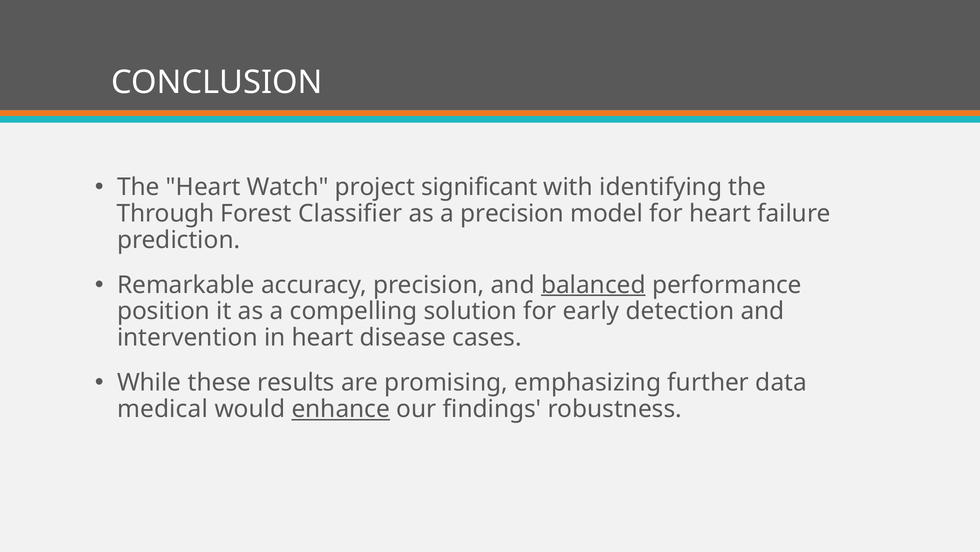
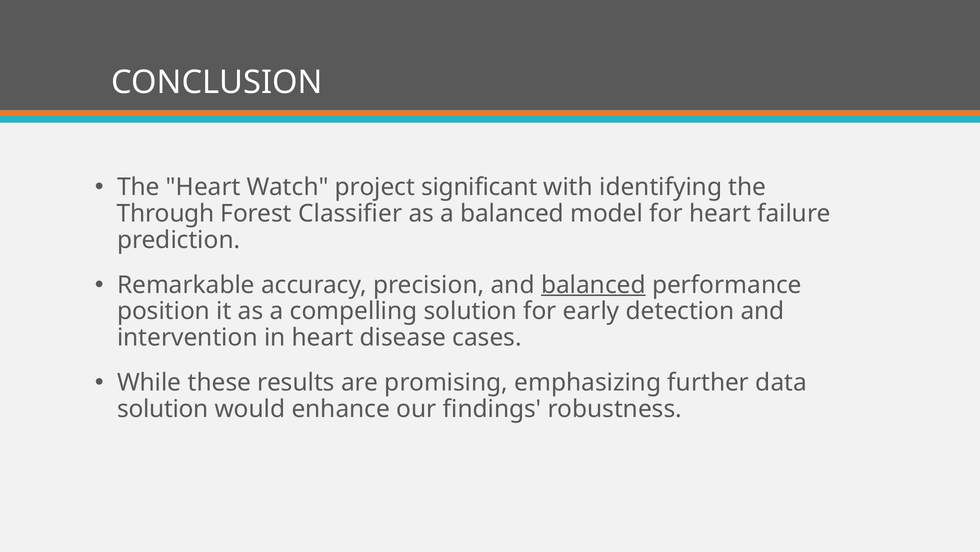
a precision: precision -> balanced (512, 213)
medical: medical -> solution (163, 409)
enhance underline: present -> none (341, 409)
